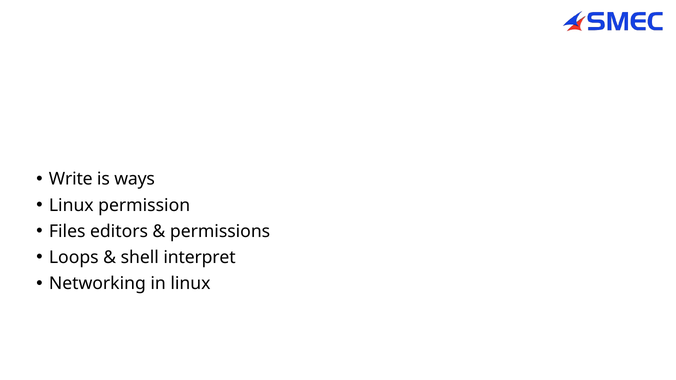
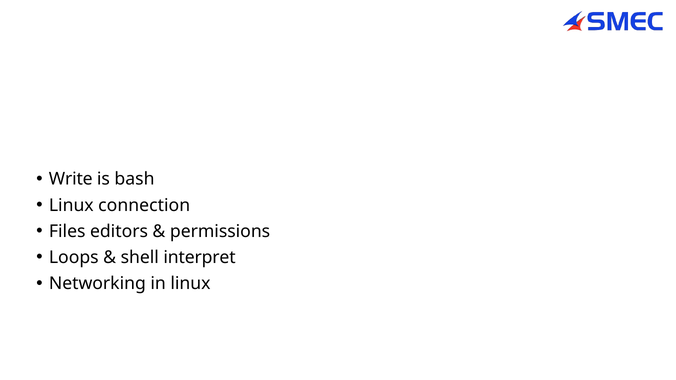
ways: ways -> bash (134, 179)
permission: permission -> connection (144, 205)
